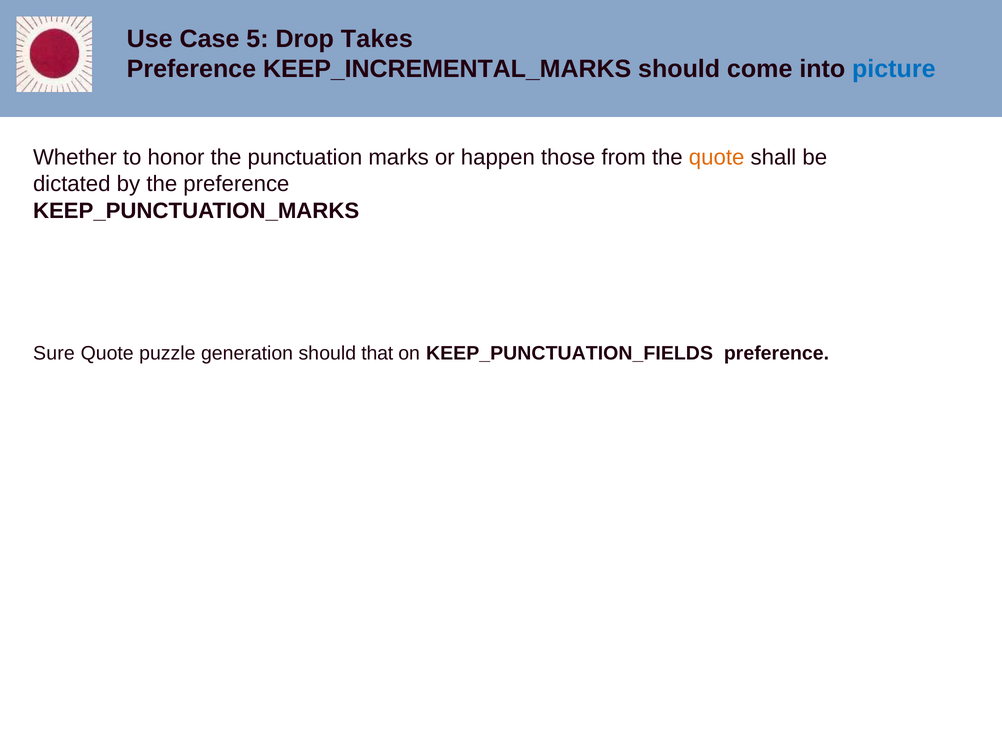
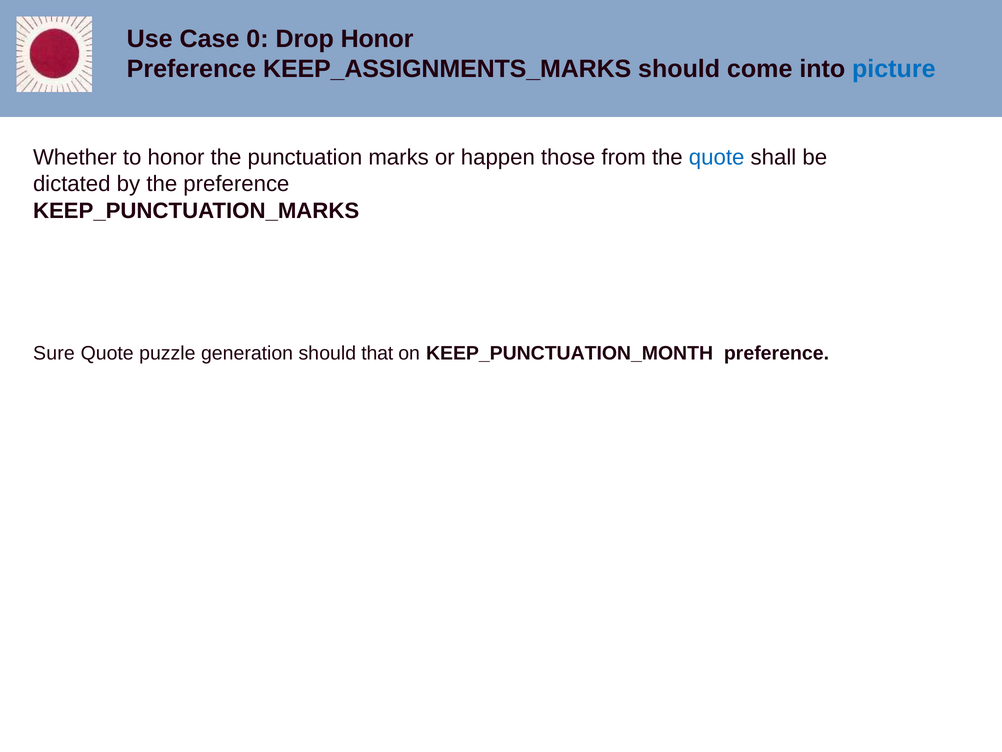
5: 5 -> 0 (257, 39)
Drop Takes: Takes -> Honor (377, 39)
KEEP_INCREMENTAL_MARKS: KEEP_INCREMENTAL_MARKS -> KEEP_ASSIGNMENTS_MARKS (447, 69)
quote colour: orange -> blue (717, 157)
KEEP_PUNCTUATION_FIELDS: KEEP_PUNCTUATION_FIELDS -> KEEP_PUNCTUATION_MONTH (570, 353)
